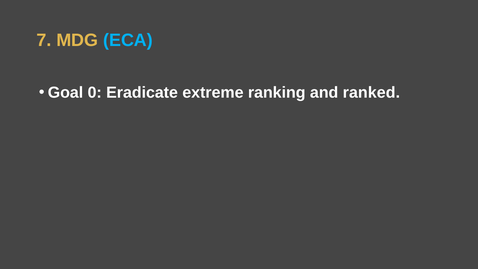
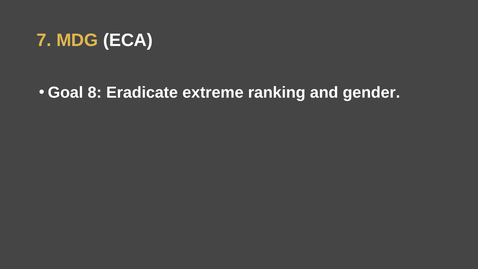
ECA colour: light blue -> white (128, 40)
0: 0 -> 8 (95, 93)
ranked: ranked -> gender (371, 93)
